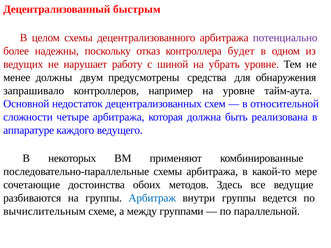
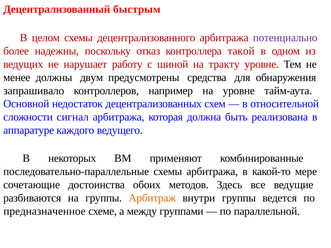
будет: будет -> такой (241, 51)
убрать: убрать -> тракту (224, 64)
четыре: четыре -> сигнал (73, 117)
Арбитраж colour: blue -> orange (152, 198)
вычислительным: вычислительным -> предназначенное (45, 211)
